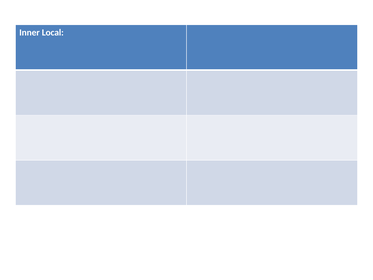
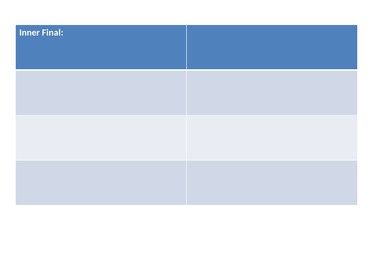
Local: Local -> Final (53, 33)
